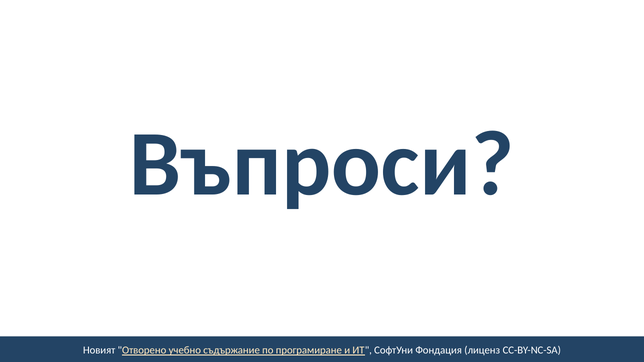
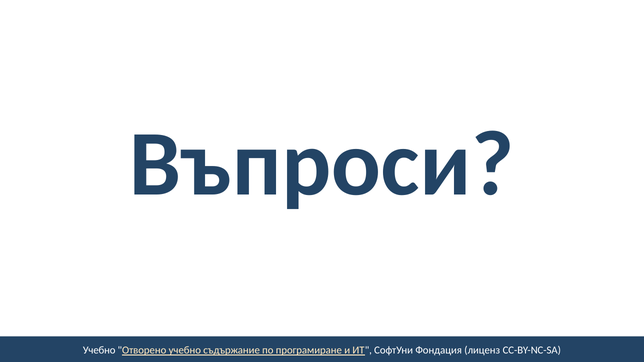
Новият: Новият -> Учебно (99, 351)
